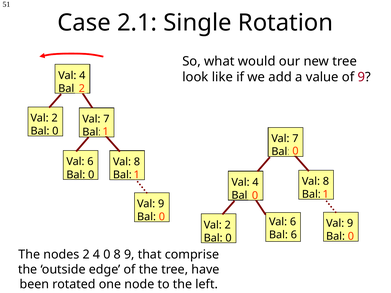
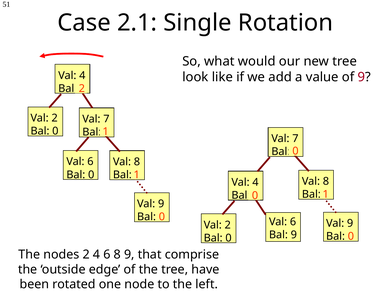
Bal 6: 6 -> 9 (294, 235)
4 0: 0 -> 6 (107, 255)
